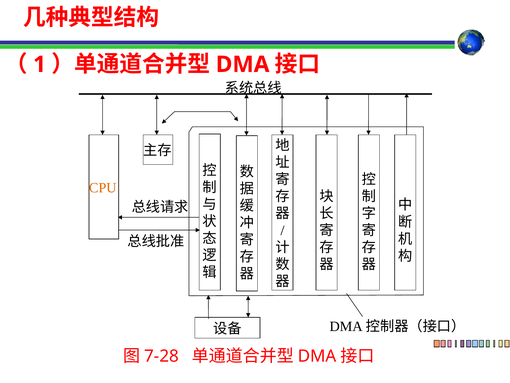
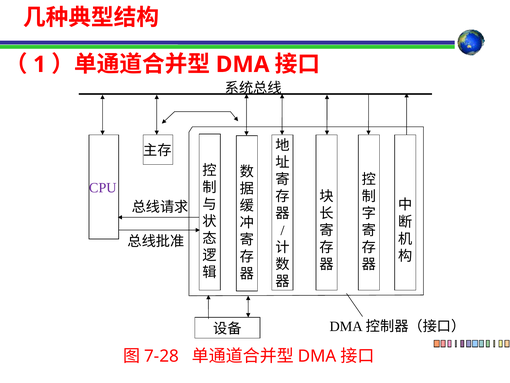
CPU colour: orange -> purple (103, 188)
